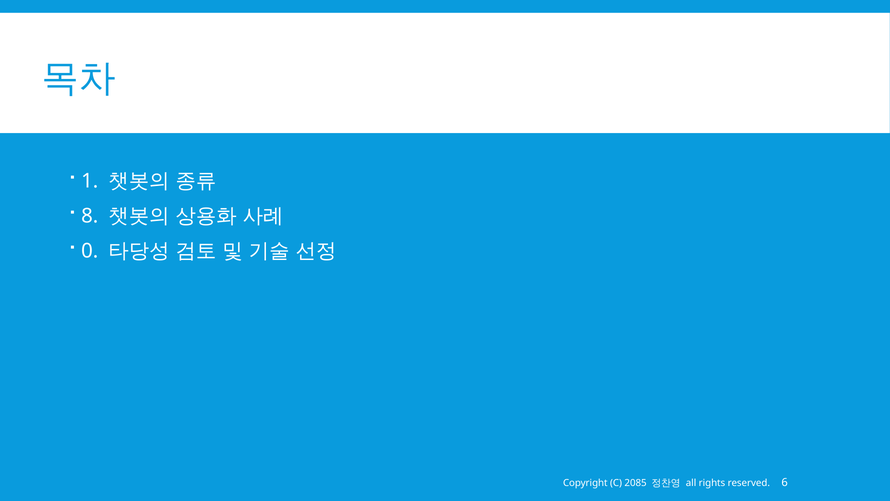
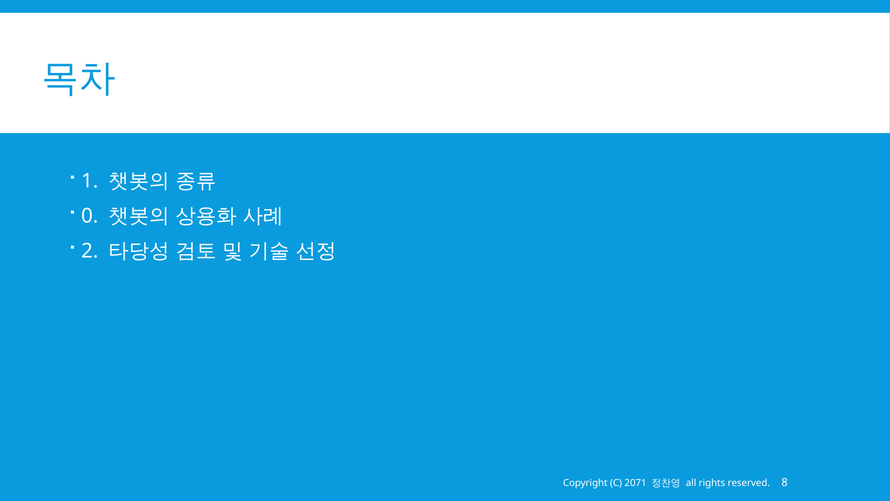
8: 8 -> 0 (90, 216)
0: 0 -> 2 (90, 251)
2085: 2085 -> 2071 (636, 483)
6: 6 -> 8 (785, 482)
